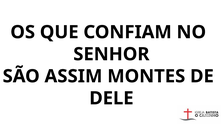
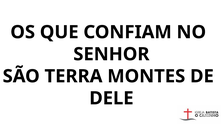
ASSIM: ASSIM -> TERRA (73, 76)
